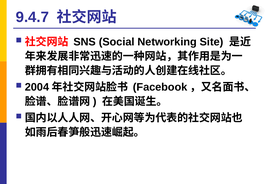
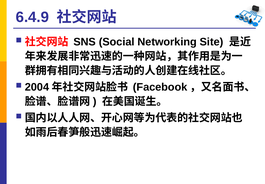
9.4.7: 9.4.7 -> 6.4.9 (32, 17)
